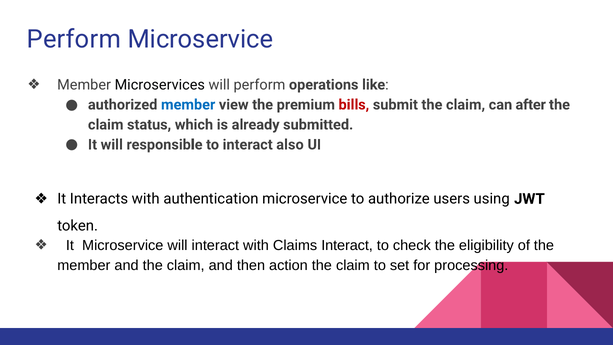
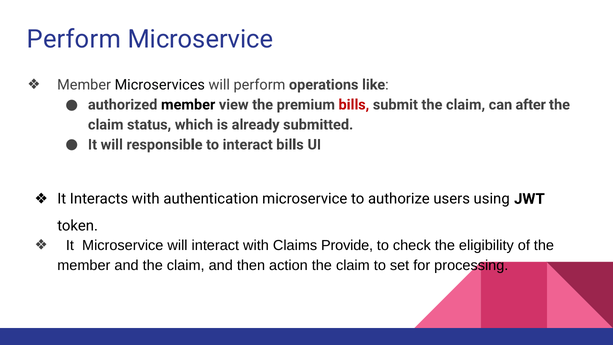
member colour: blue -> black (188, 105)
interact also: also -> bills (290, 145)
Claims Interact: Interact -> Provide (347, 246)
